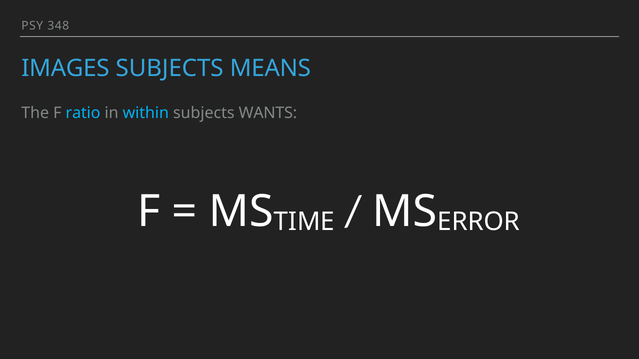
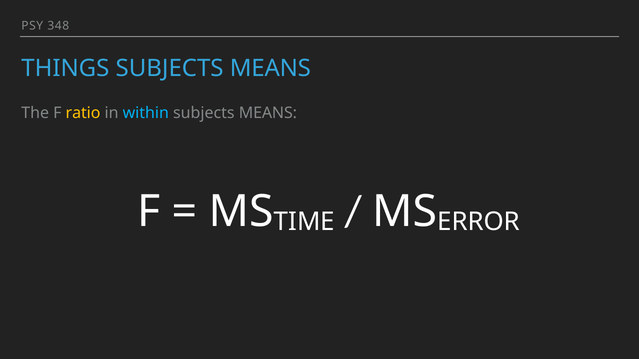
IMAGES: IMAGES -> THINGS (65, 68)
ratio colour: light blue -> yellow (83, 113)
WANTS: WANTS -> MEANS (268, 113)
